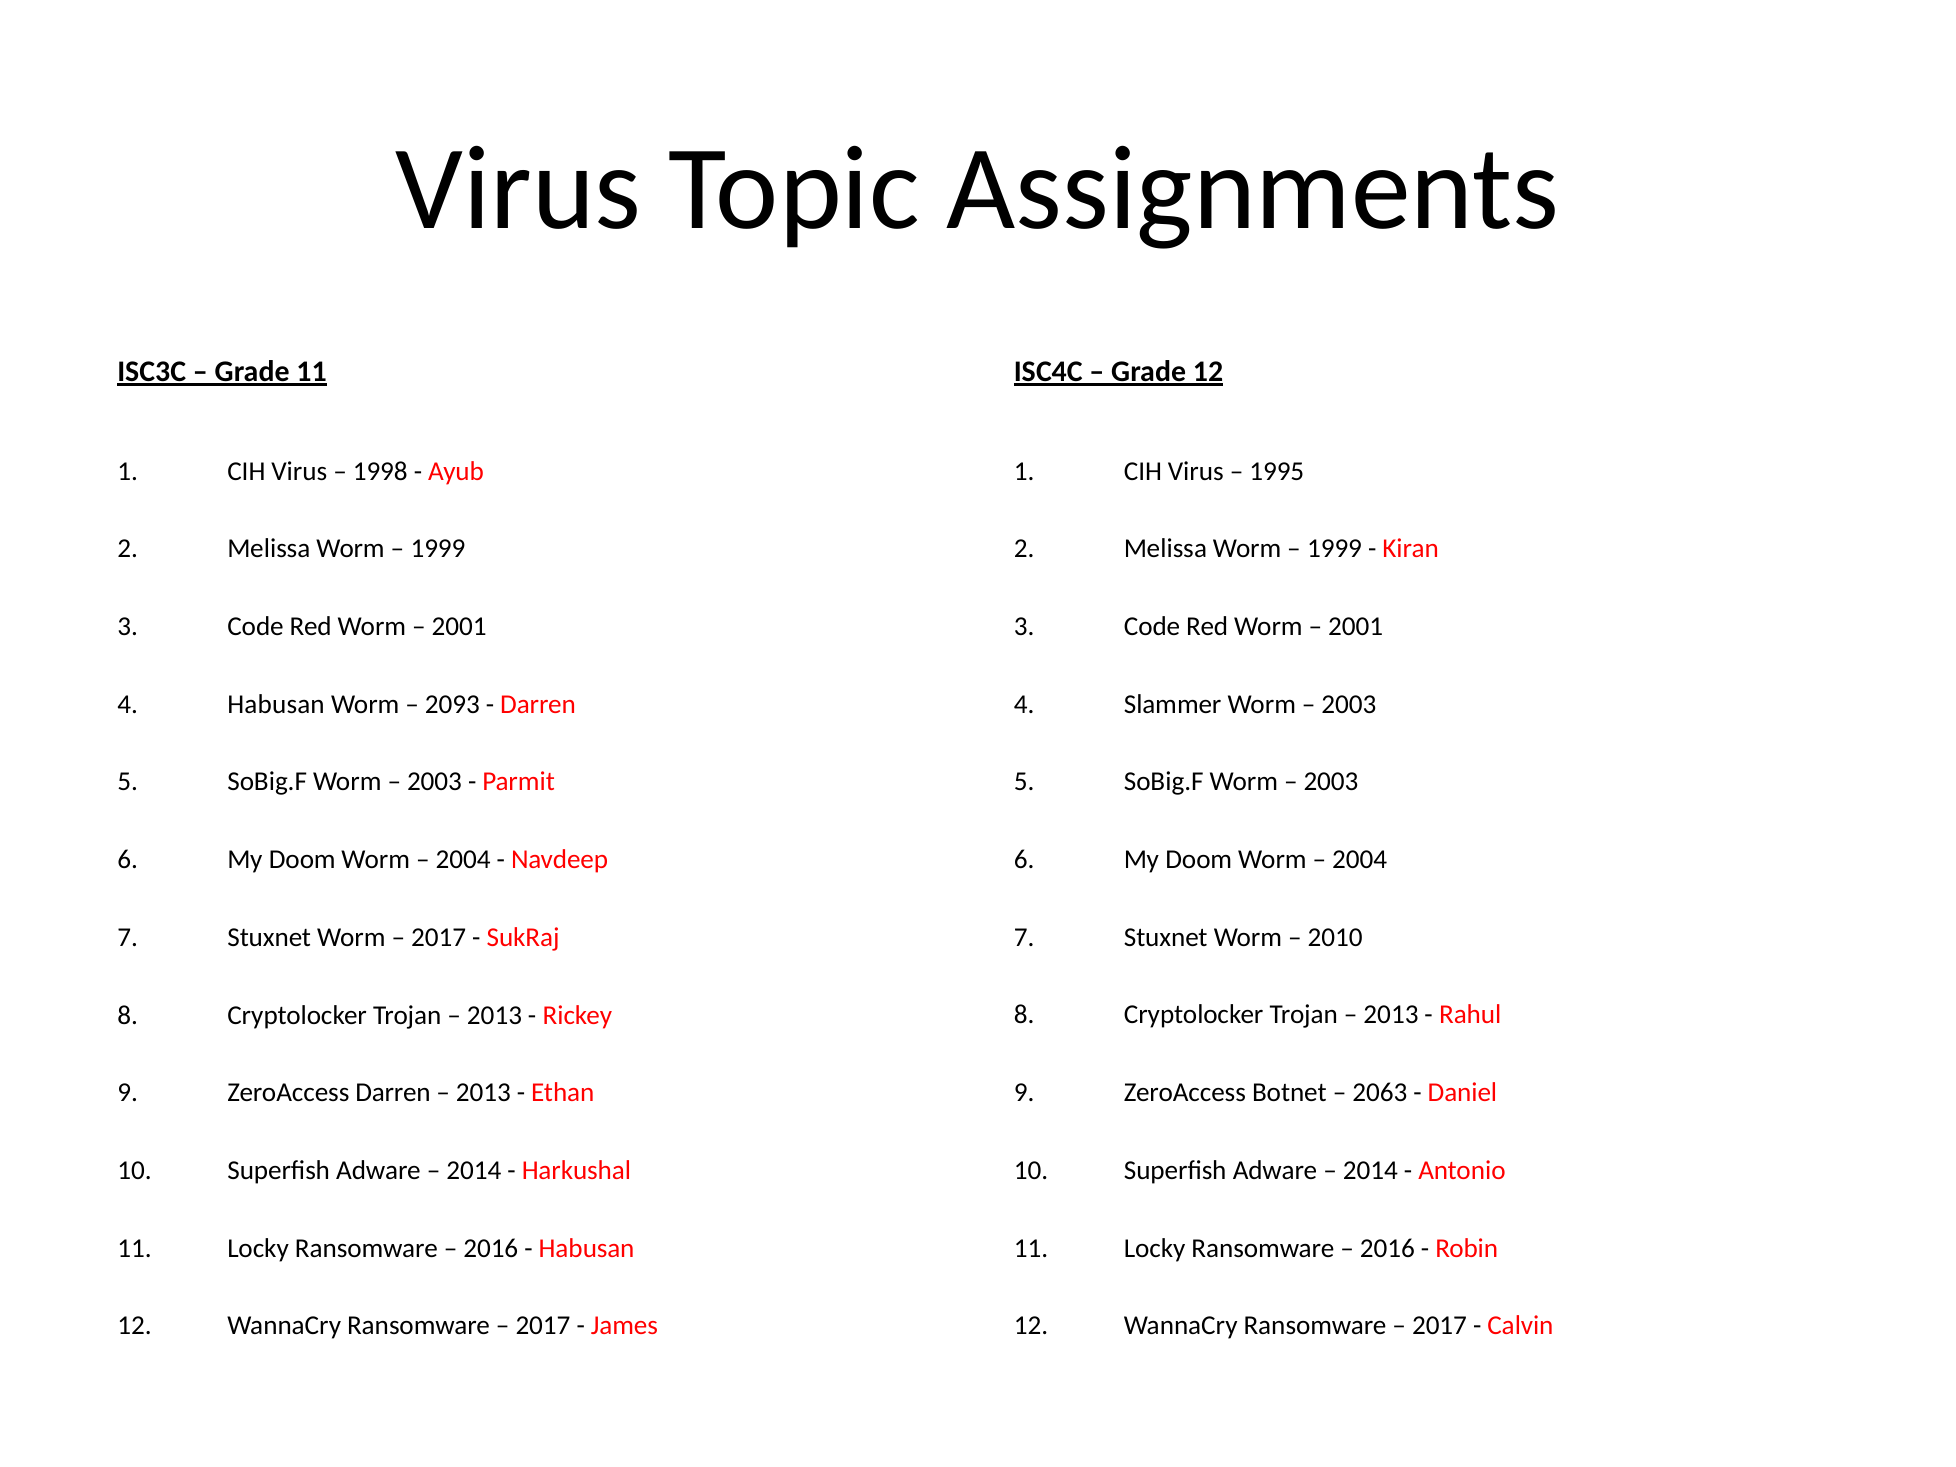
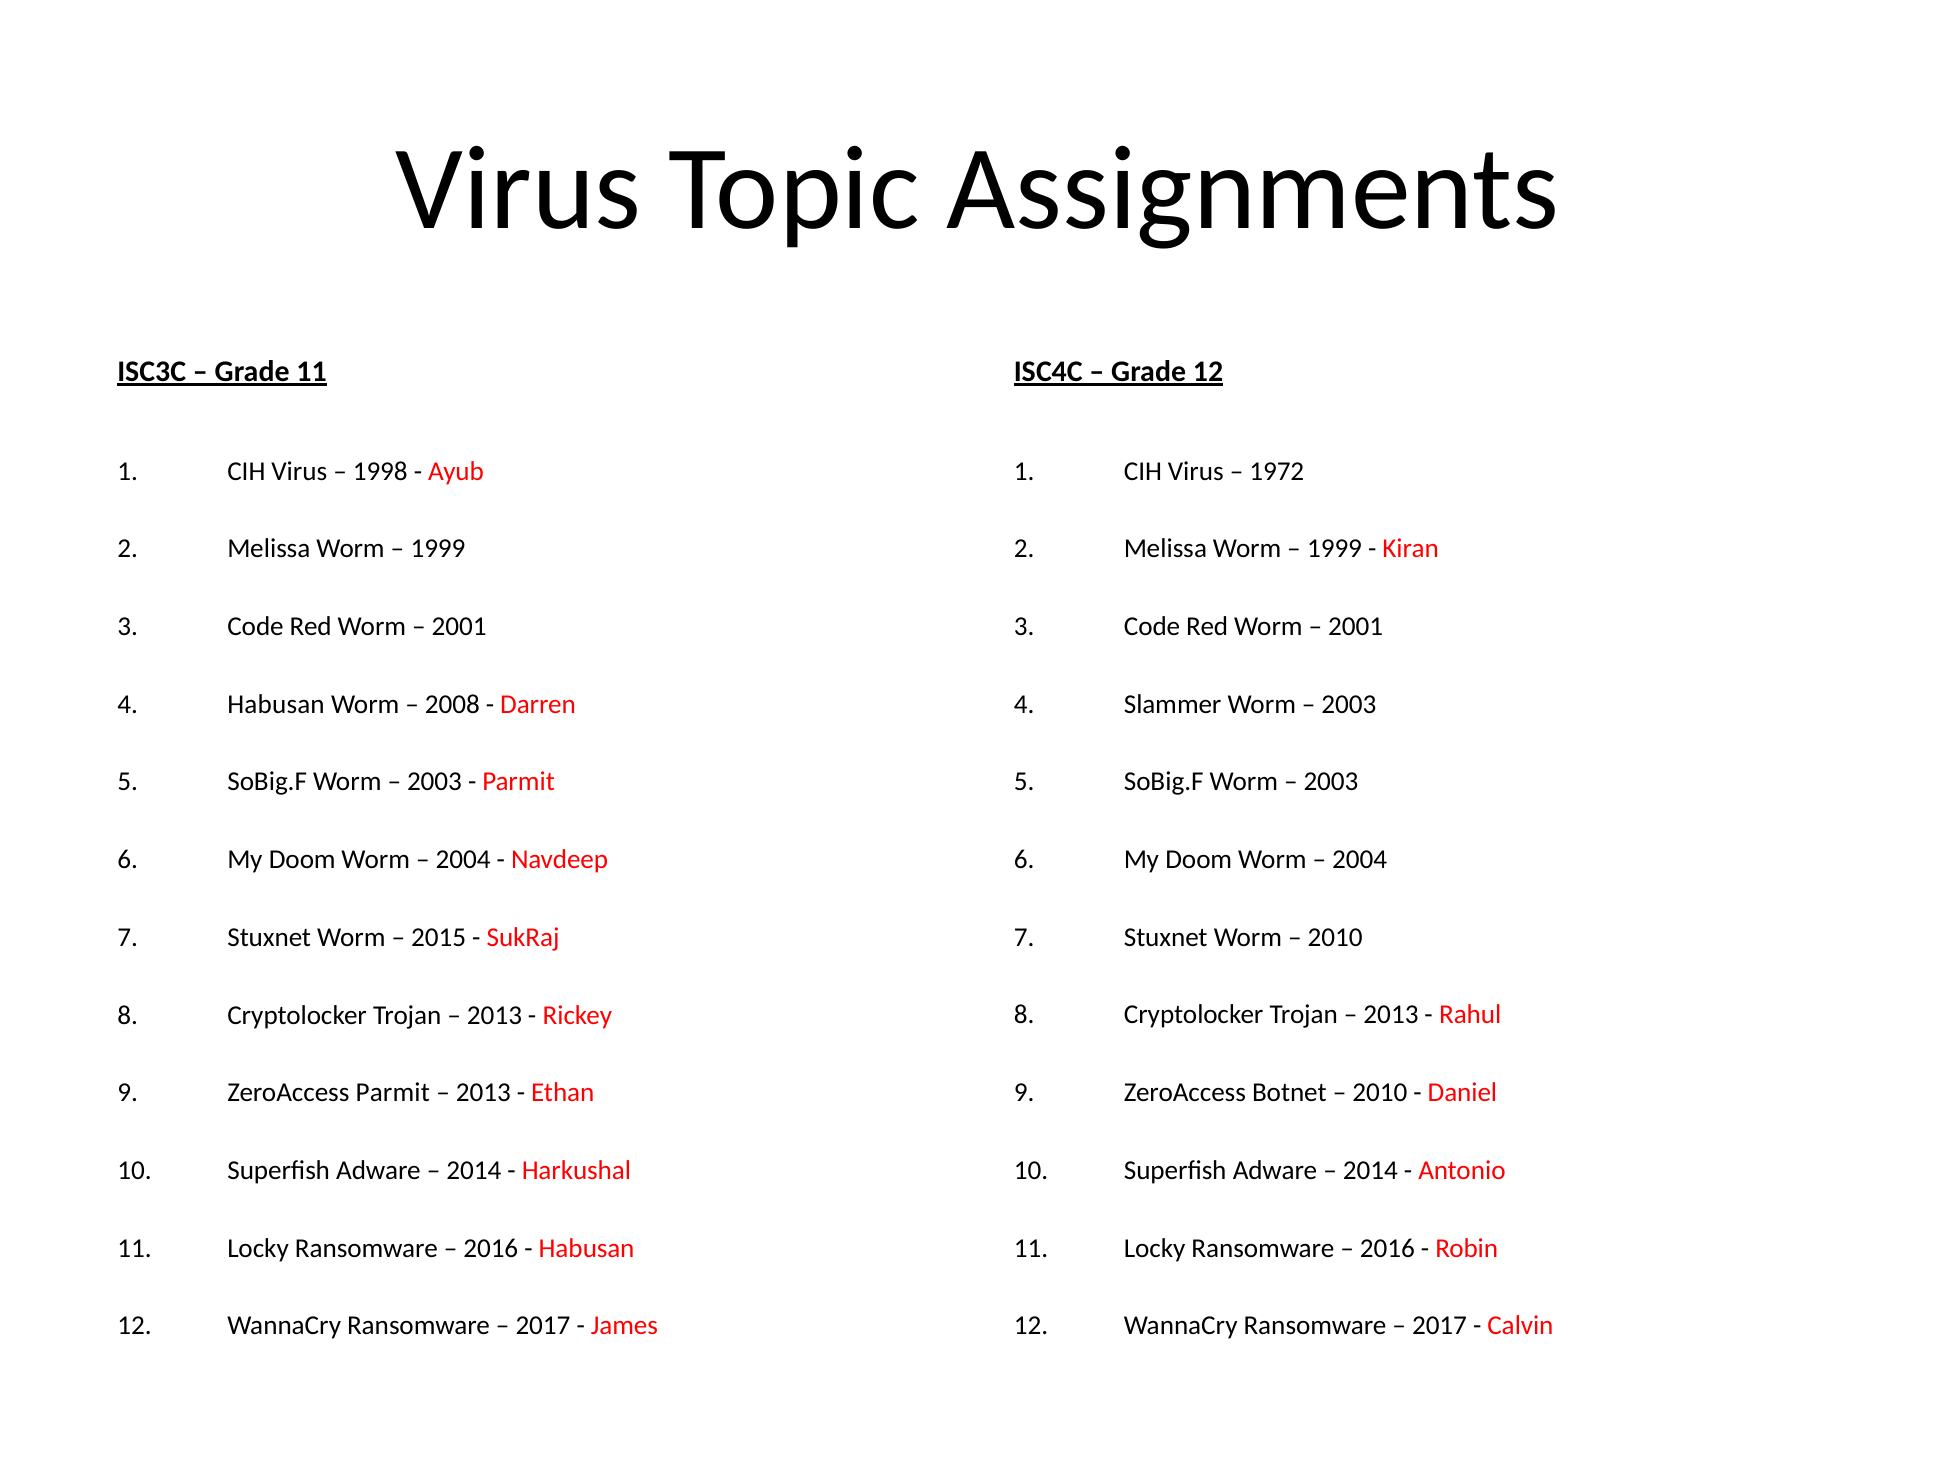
1995: 1995 -> 1972 (1277, 471)
2093: 2093 -> 2008 (452, 704)
2017: 2017 -> 2015 (439, 937)
ZeroAccess Darren: Darren -> Parmit (393, 1093)
2063: 2063 -> 2010 (1380, 1093)
